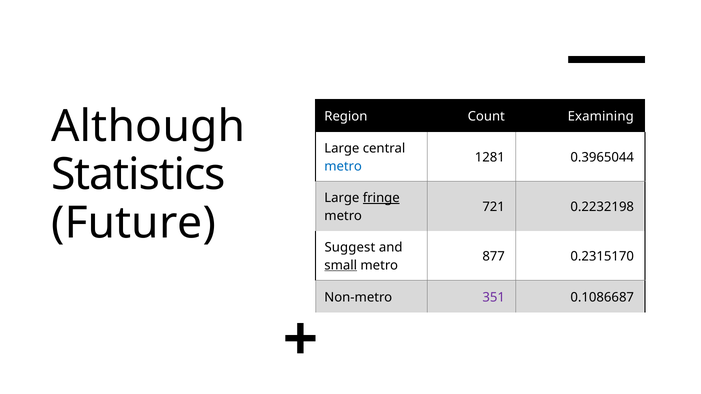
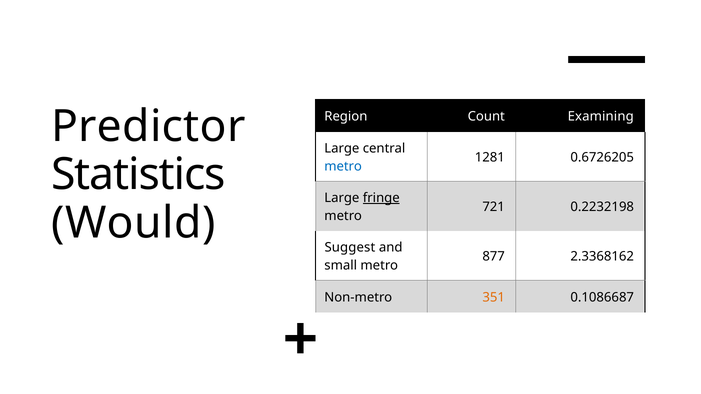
Although: Although -> Predictor (148, 127)
0.3965044: 0.3965044 -> 0.6726205 (602, 157)
Future: Future -> Would (133, 223)
0.2315170: 0.2315170 -> 2.3368162 (602, 256)
small underline: present -> none (341, 265)
351 colour: purple -> orange (494, 297)
